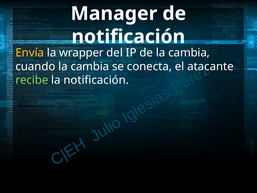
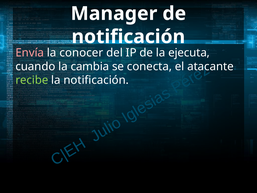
Envía colour: yellow -> pink (30, 53)
wrapper: wrapper -> conocer (81, 53)
de la cambia: cambia -> ejecuta (189, 53)
